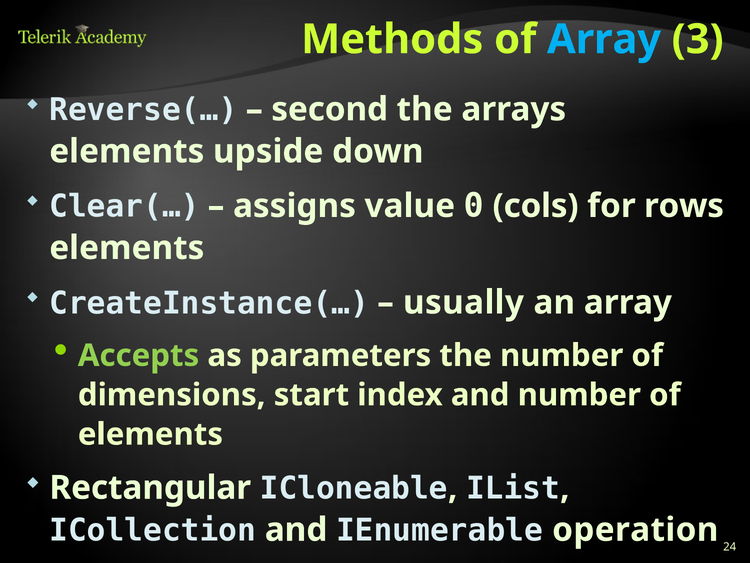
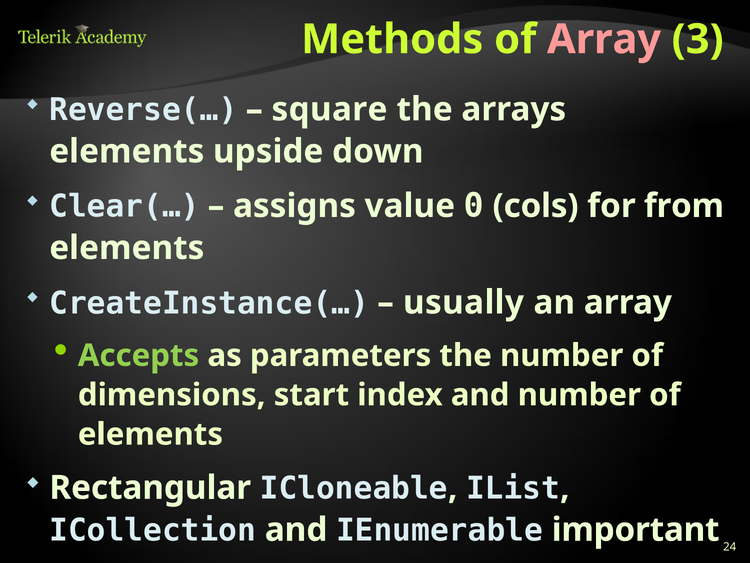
Array colour: light blue -> pink (604, 39)
second: second -> square (329, 109)
rows: rows -> from (684, 206)
operation: operation -> important (636, 529)
